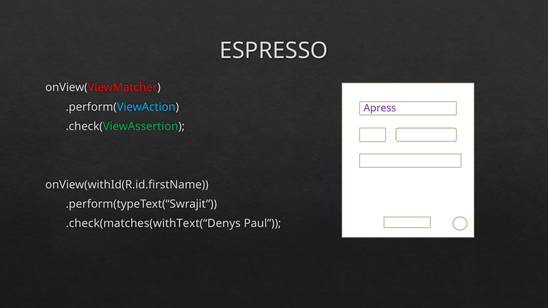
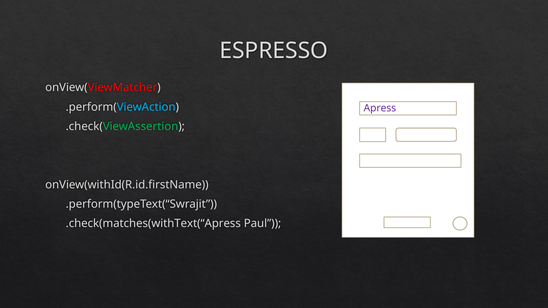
.check(matches(withText(“Denys: .check(matches(withText(“Denys -> .check(matches(withText(“Apress (153, 224)
